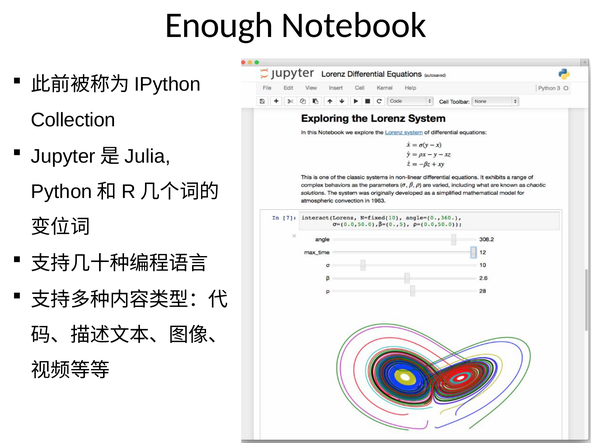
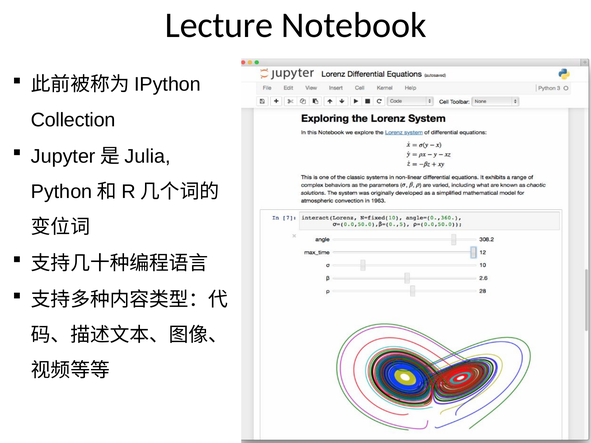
Enough: Enough -> Lecture (219, 25)
